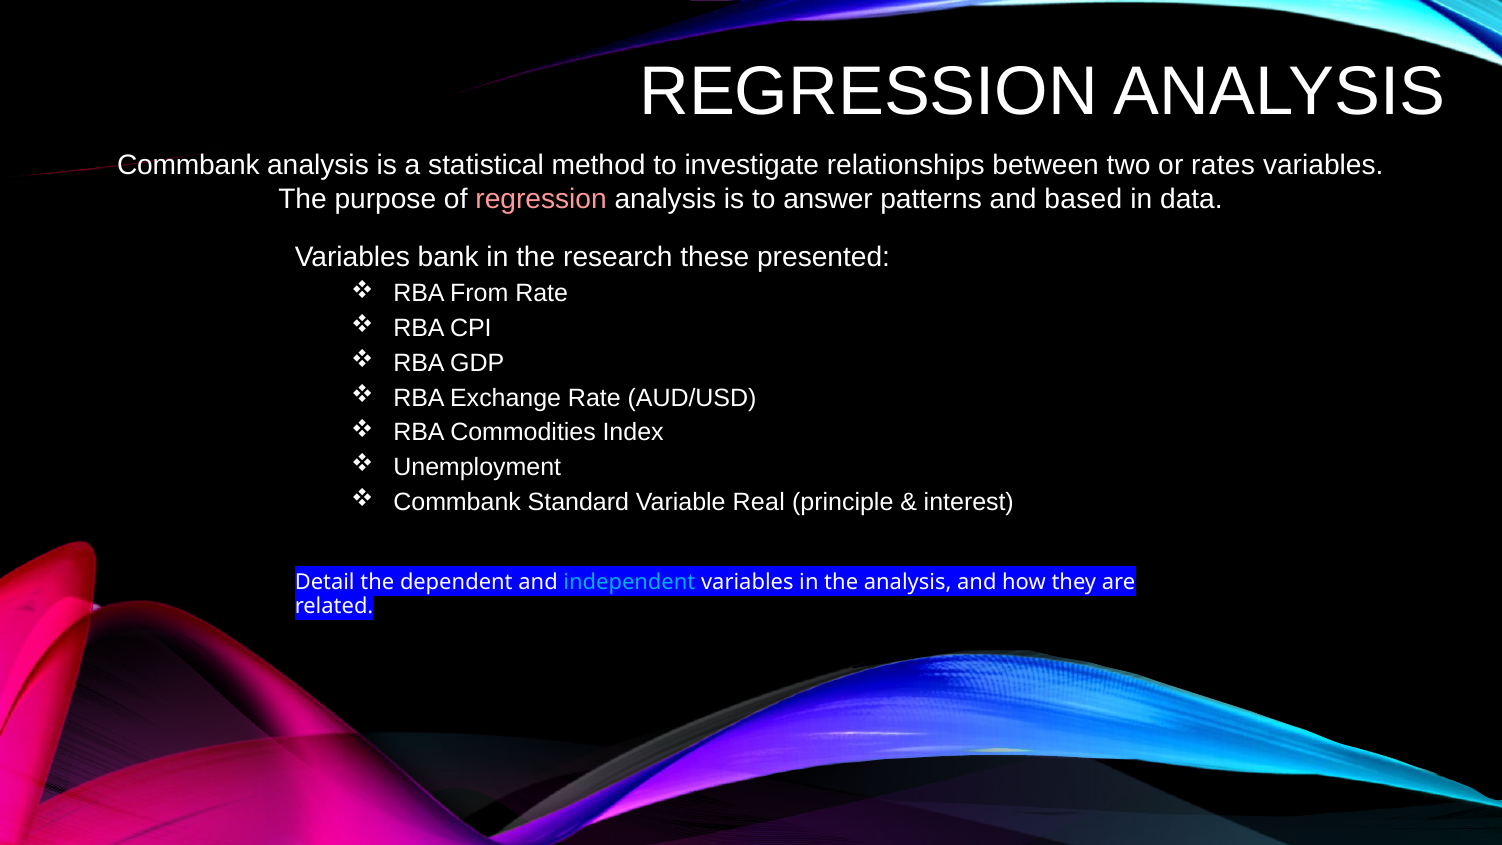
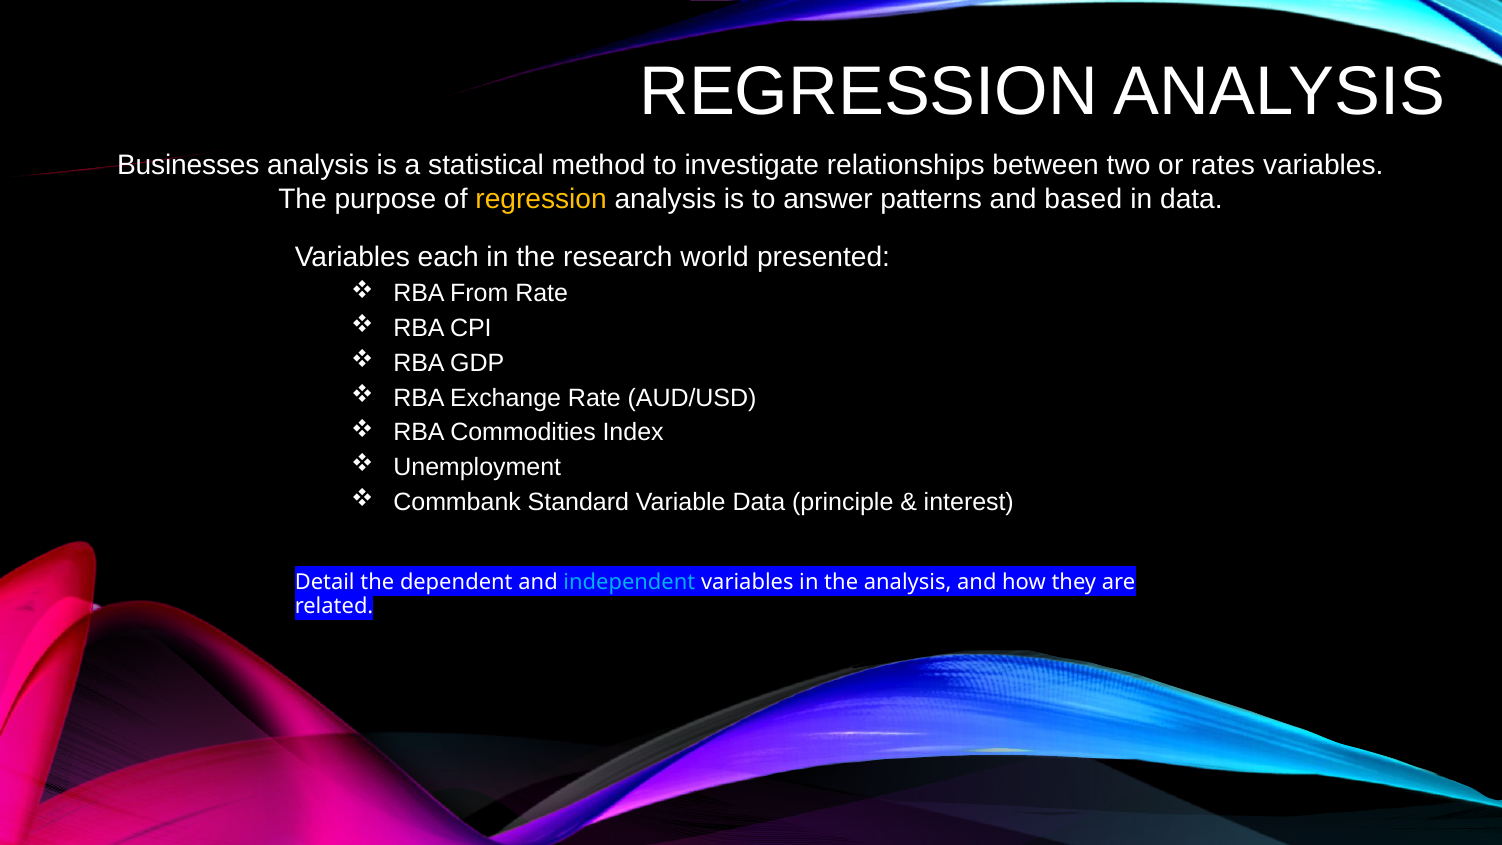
Commbank: Commbank -> Businesses (188, 165)
regression colour: pink -> yellow (541, 199)
bank: bank -> each (448, 257)
these: these -> world (715, 257)
Variable Real: Real -> Data (759, 502)
